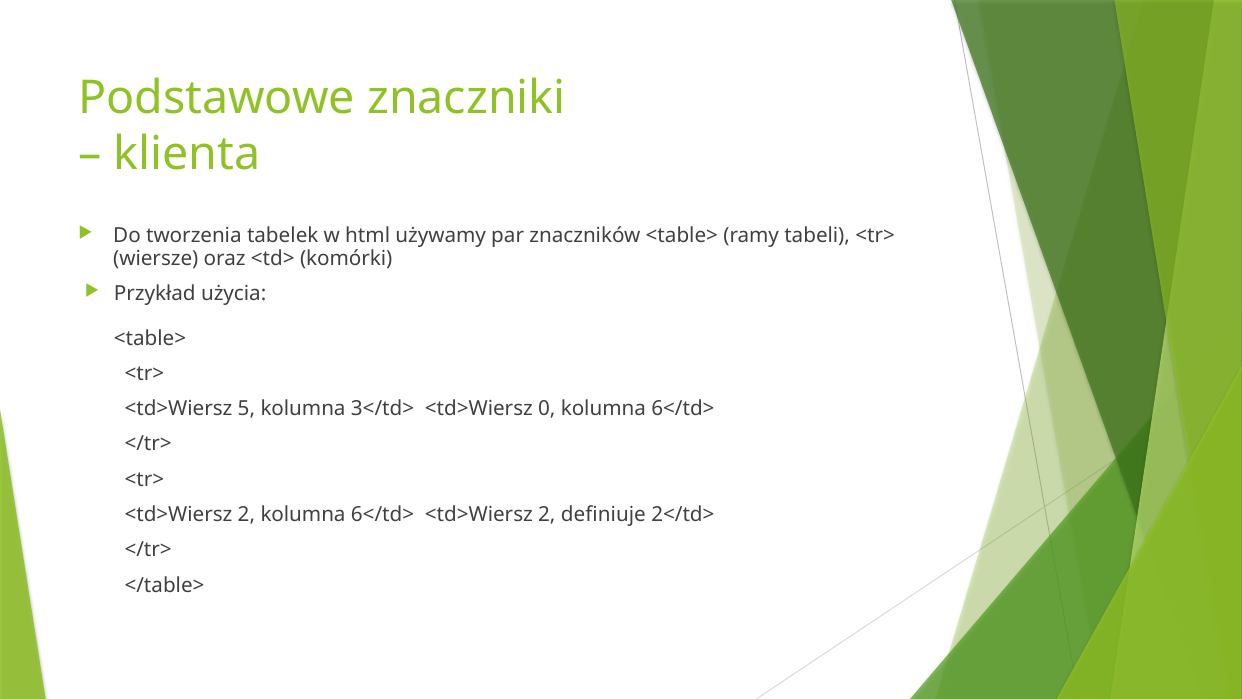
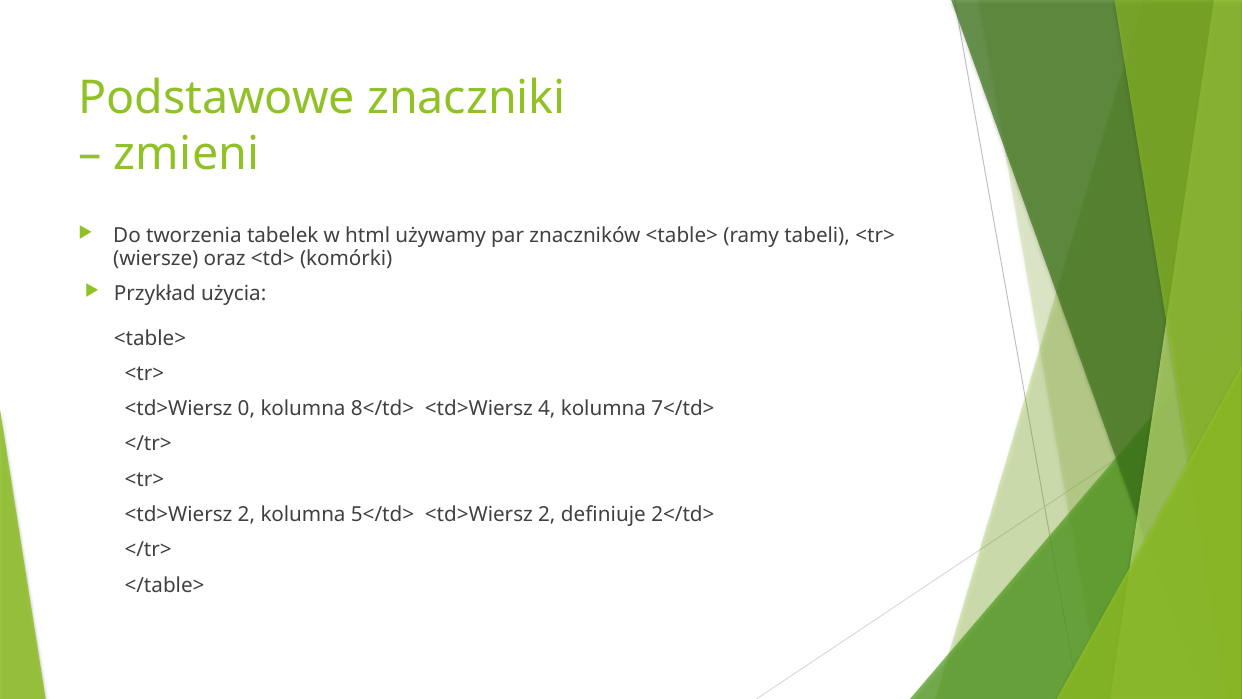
klienta: klienta -> zmieni (187, 154)
5: 5 -> 0 (246, 409)
3</td>: 3</td> -> 8</td> (383, 409)
0: 0 -> 4 (547, 409)
6</td>: 6</td> -> 7</td> (683, 409)
2 kolumna 6</td>: 6</td> -> 5</td> (383, 514)
